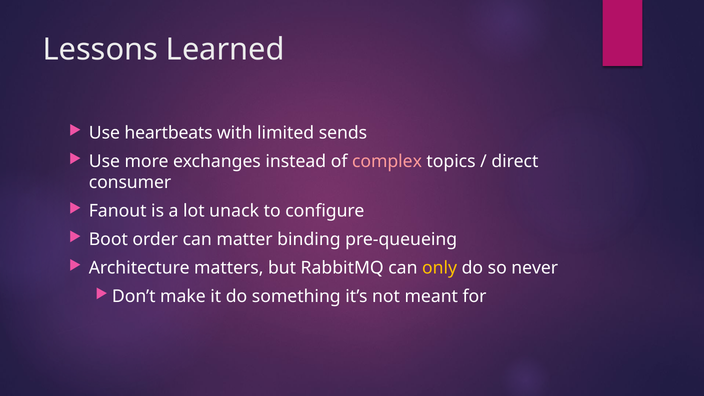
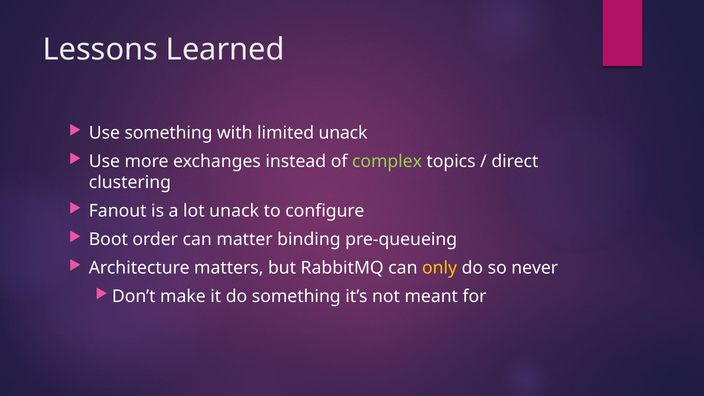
Use heartbeats: heartbeats -> something (169, 133)
limited sends: sends -> unack (343, 133)
complex colour: pink -> light green (387, 161)
consumer: consumer -> clustering (130, 183)
